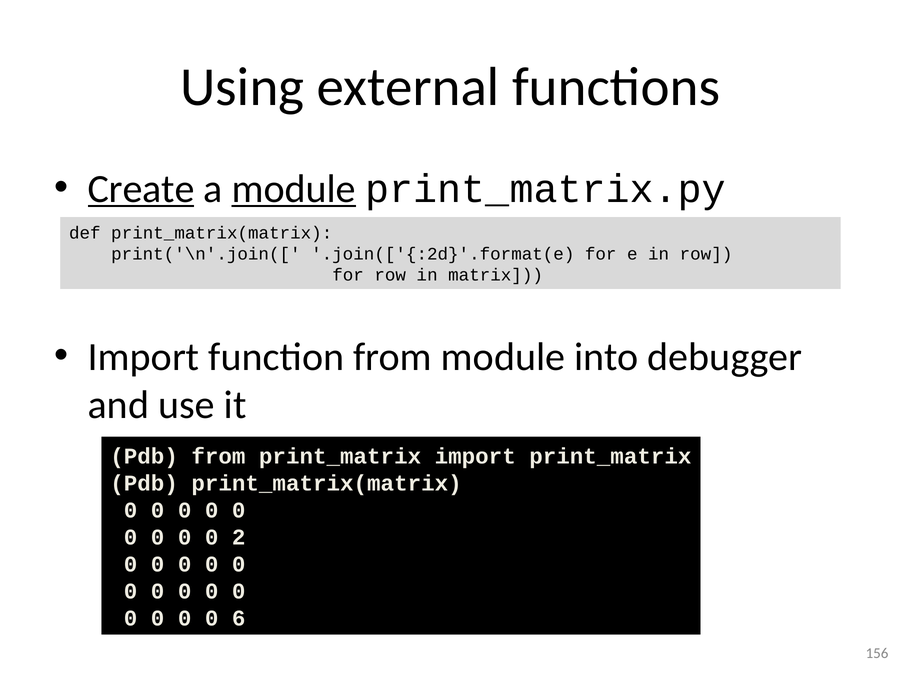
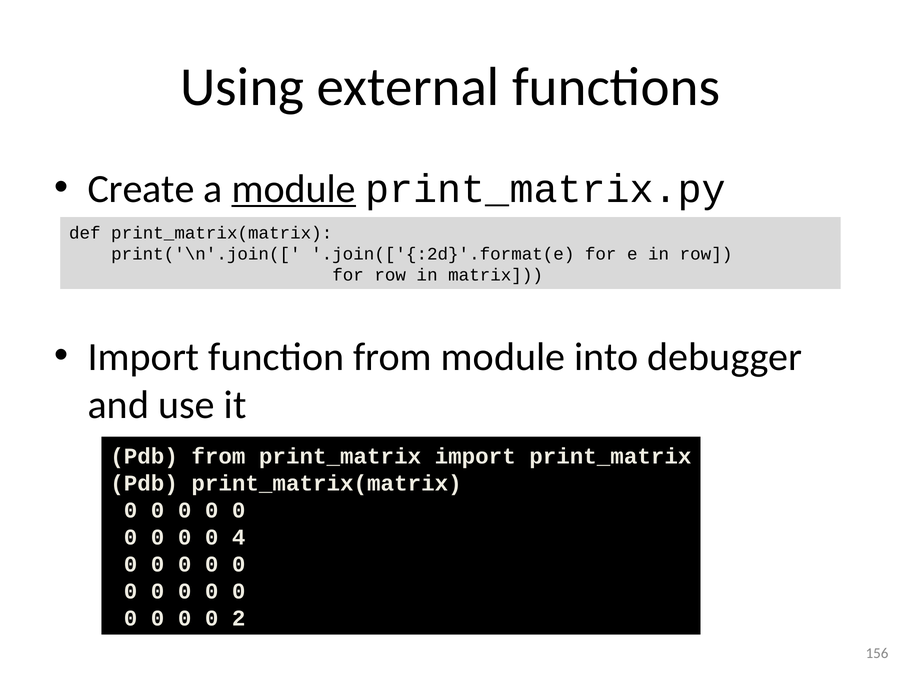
Create underline: present -> none (141, 189)
2: 2 -> 4 (239, 538)
6: 6 -> 2 (239, 619)
